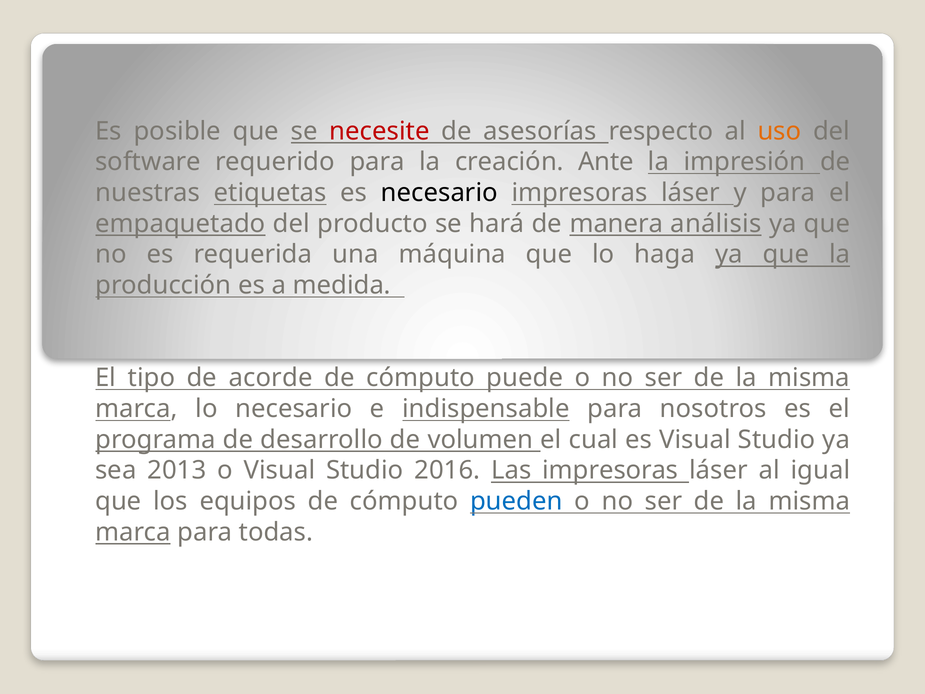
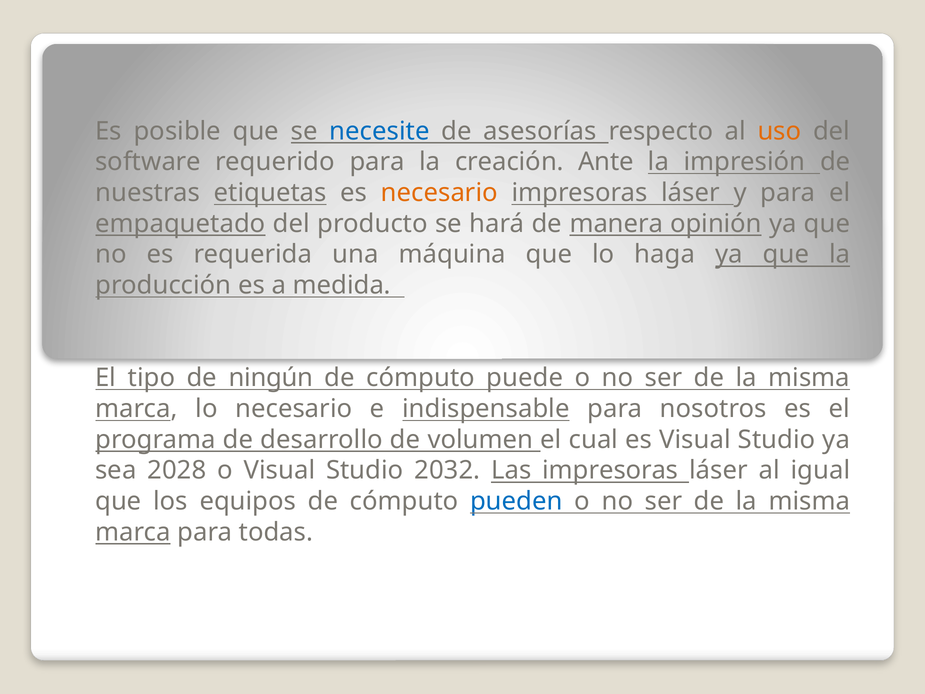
necesite colour: red -> blue (380, 131)
necesario colour: black -> orange (439, 193)
análisis: análisis -> opinión (716, 224)
acorde: acorde -> ningún (271, 378)
2013: 2013 -> 2028 (177, 470)
2016: 2016 -> 2032 (447, 470)
